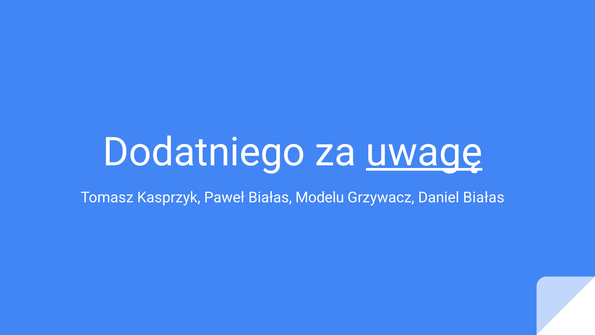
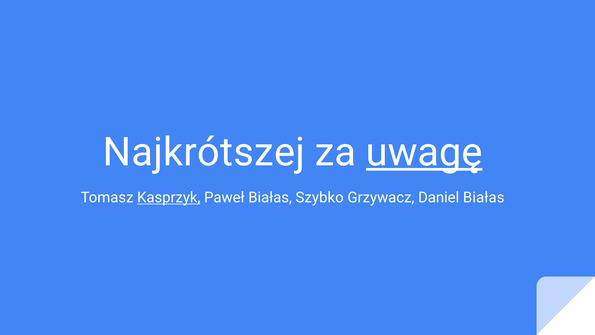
Dodatniego: Dodatniego -> Najkrótszej (204, 152)
Kasprzyk underline: none -> present (169, 197)
Modelu: Modelu -> Szybko (320, 197)
